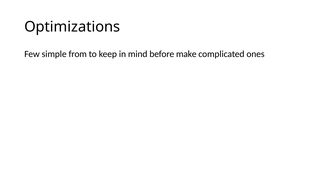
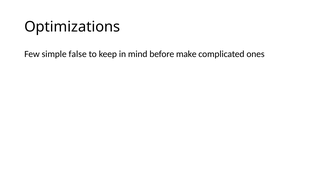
from: from -> false (78, 54)
